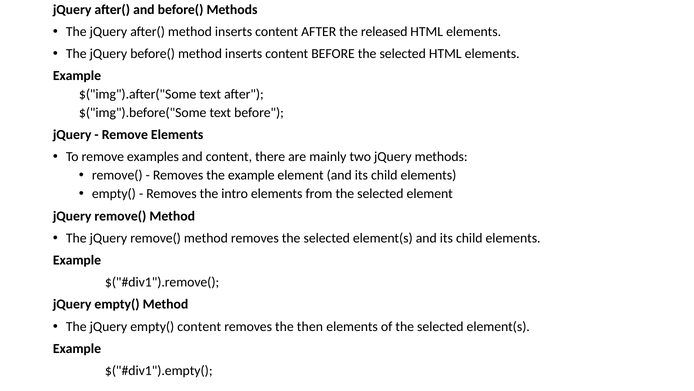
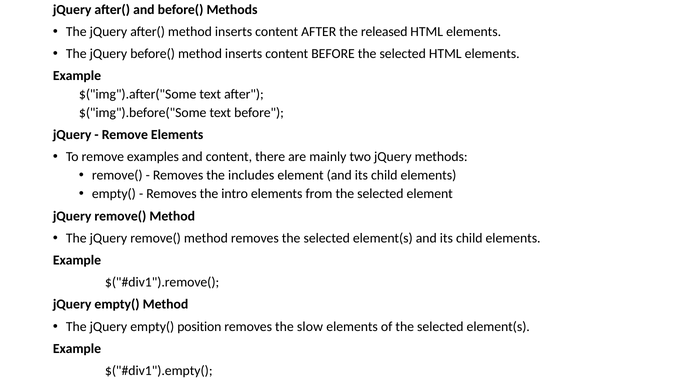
the example: example -> includes (251, 175)
empty( content: content -> position (199, 326)
then: then -> slow (310, 326)
